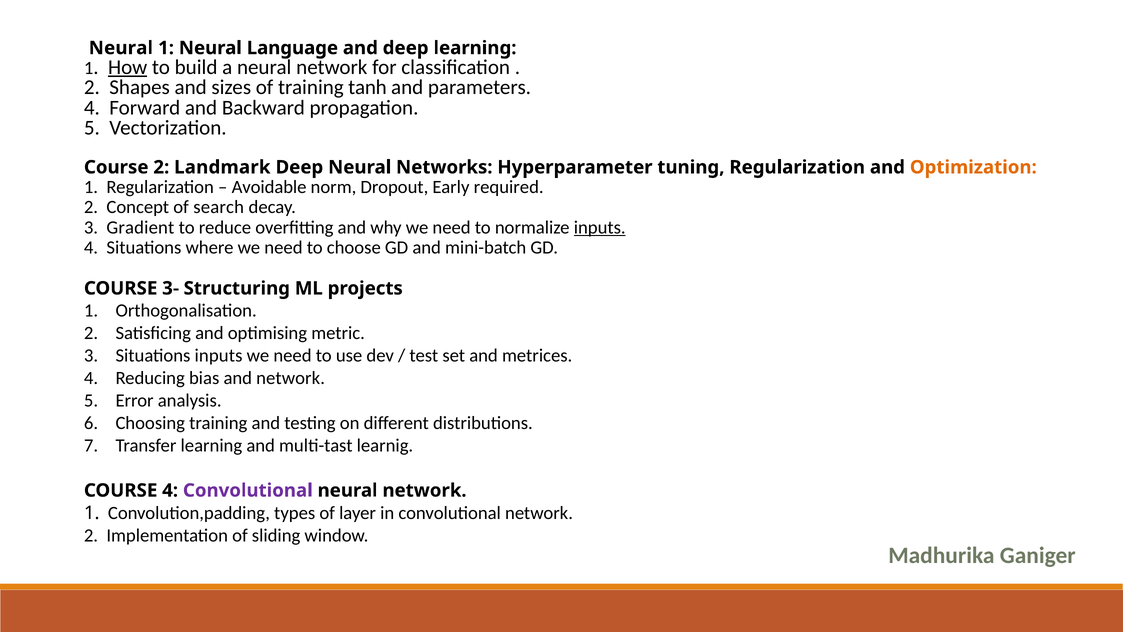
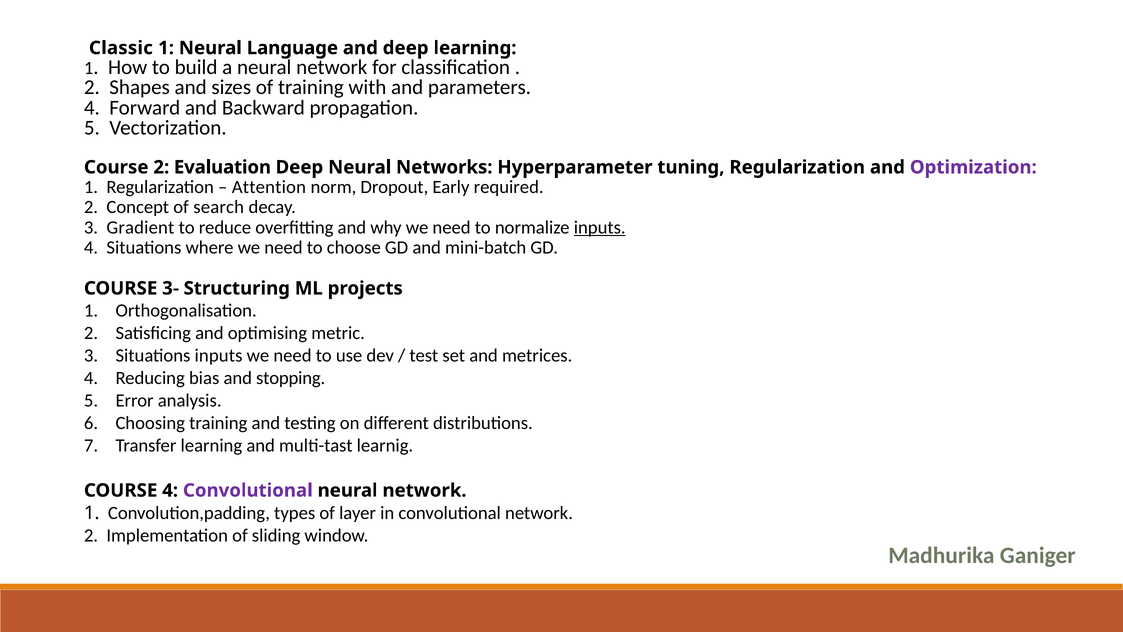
Neural: Neural -> Classic (121, 48)
How underline: present -> none (128, 67)
tanh: tanh -> with (367, 87)
Landmark: Landmark -> Evaluation (222, 167)
Optimization colour: orange -> purple (973, 167)
Avoidable: Avoidable -> Attention (269, 187)
and network: network -> stopping (291, 378)
